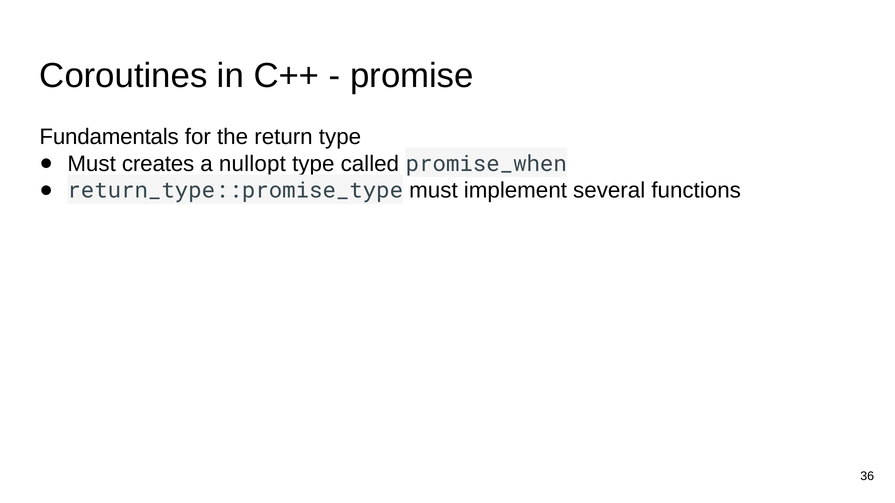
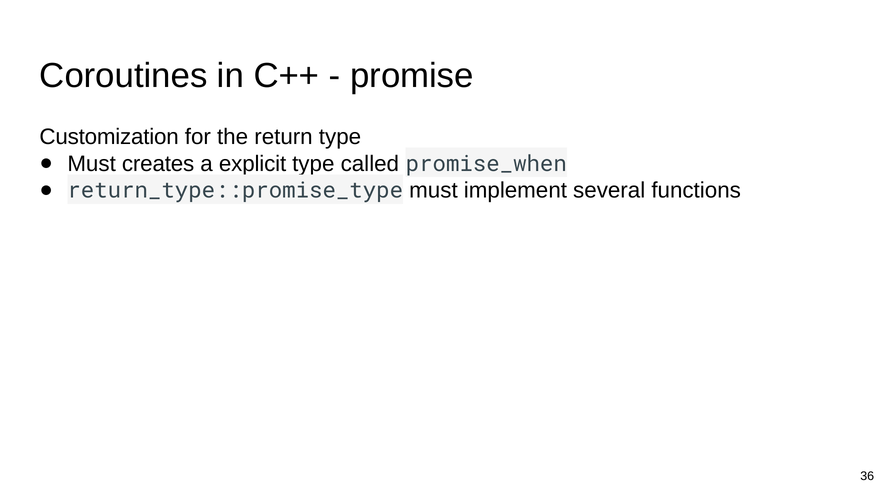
Fundamentals: Fundamentals -> Customization (109, 137)
nullopt: nullopt -> explicit (253, 164)
